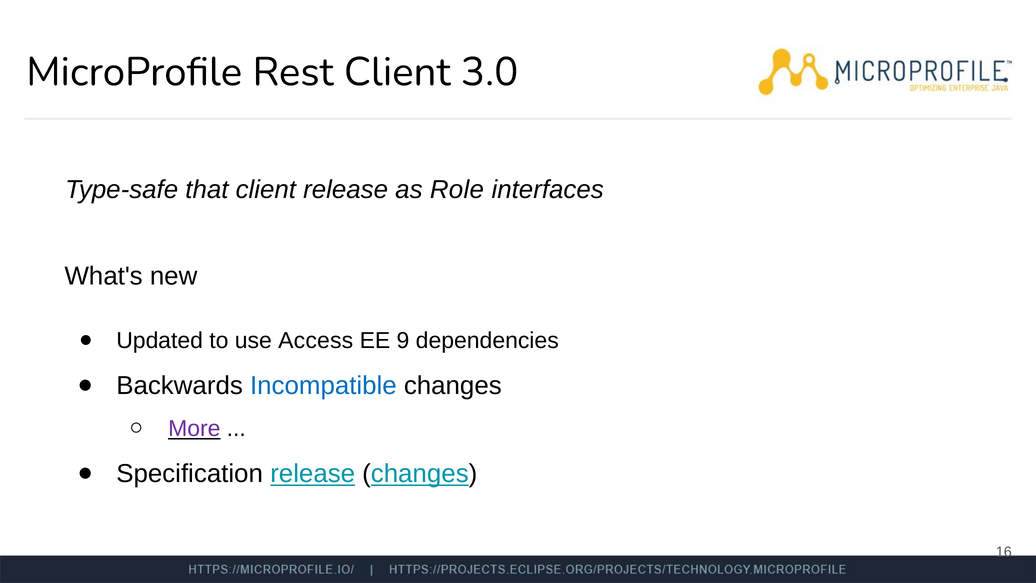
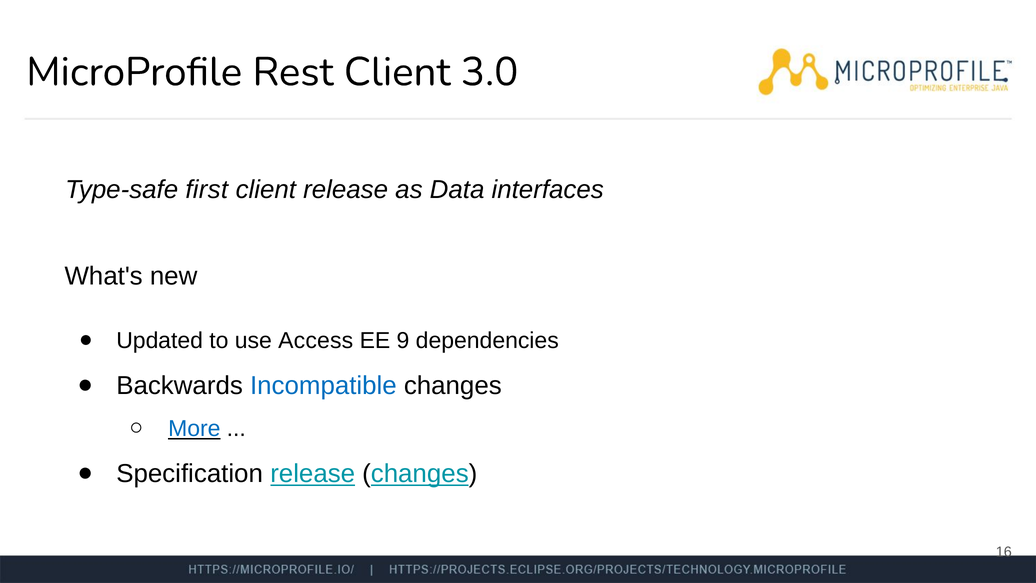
that: that -> first (207, 190)
Role: Role -> Data (457, 190)
More colour: purple -> blue (194, 428)
